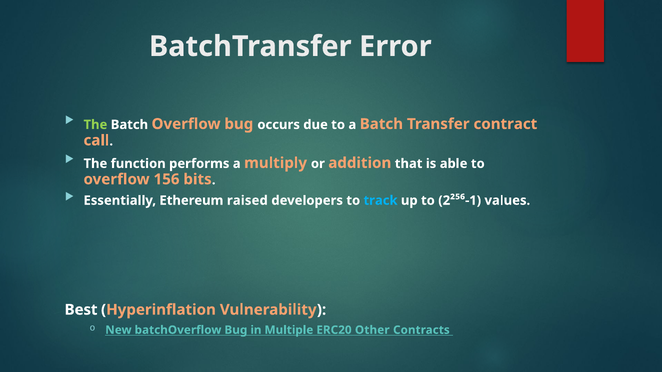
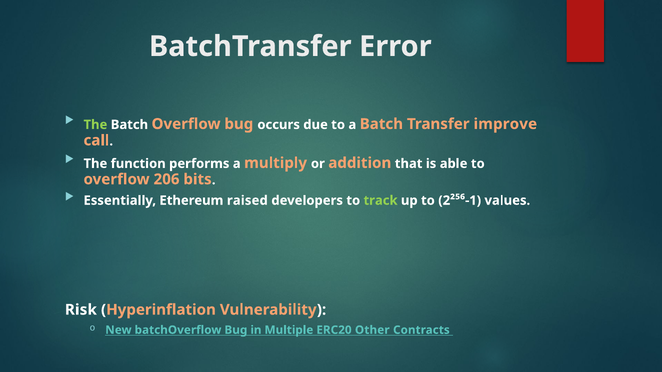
contract: contract -> improve (505, 124)
156: 156 -> 206 (167, 179)
track colour: light blue -> light green (381, 201)
Best: Best -> Risk (81, 310)
